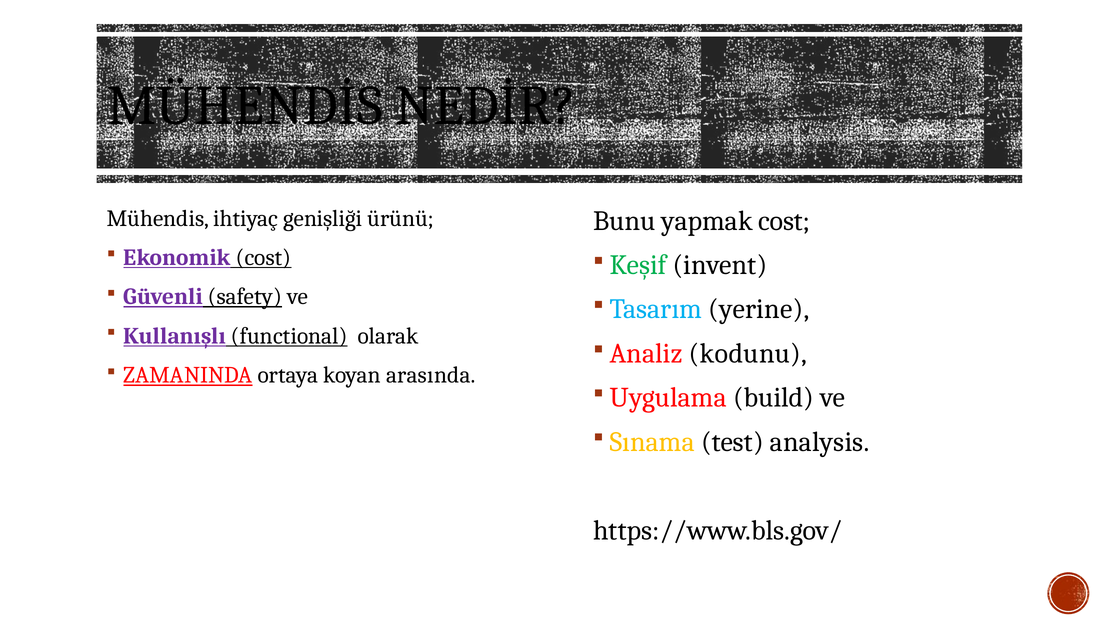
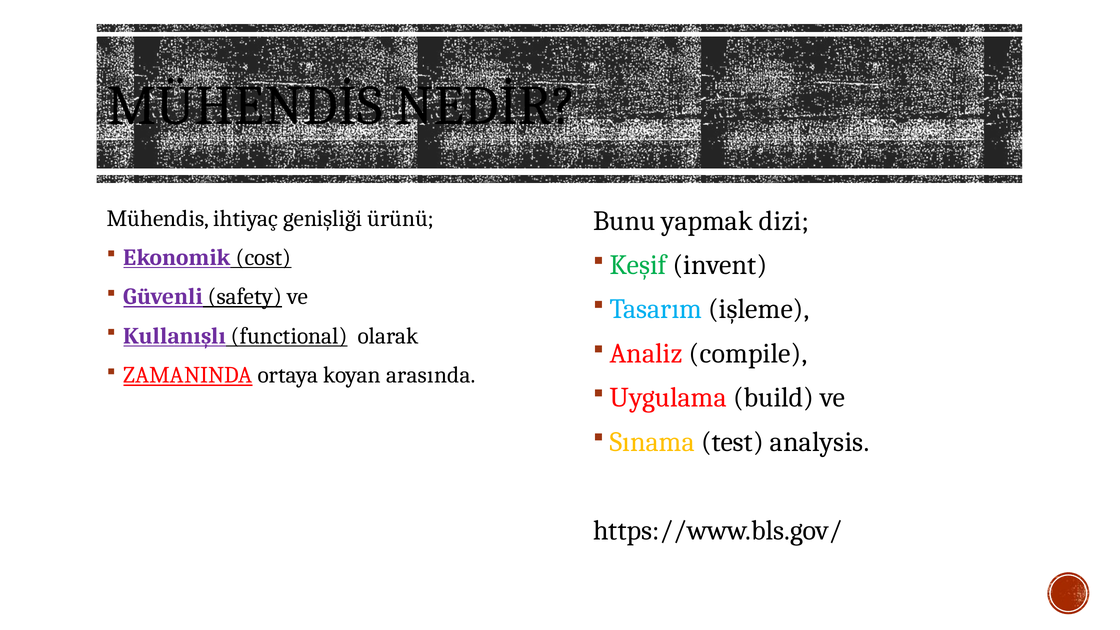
yapmak cost: cost -> dizi (784, 221)
yerine: yerine -> işleme (759, 309)
kodunu: kodunu -> compile (748, 353)
